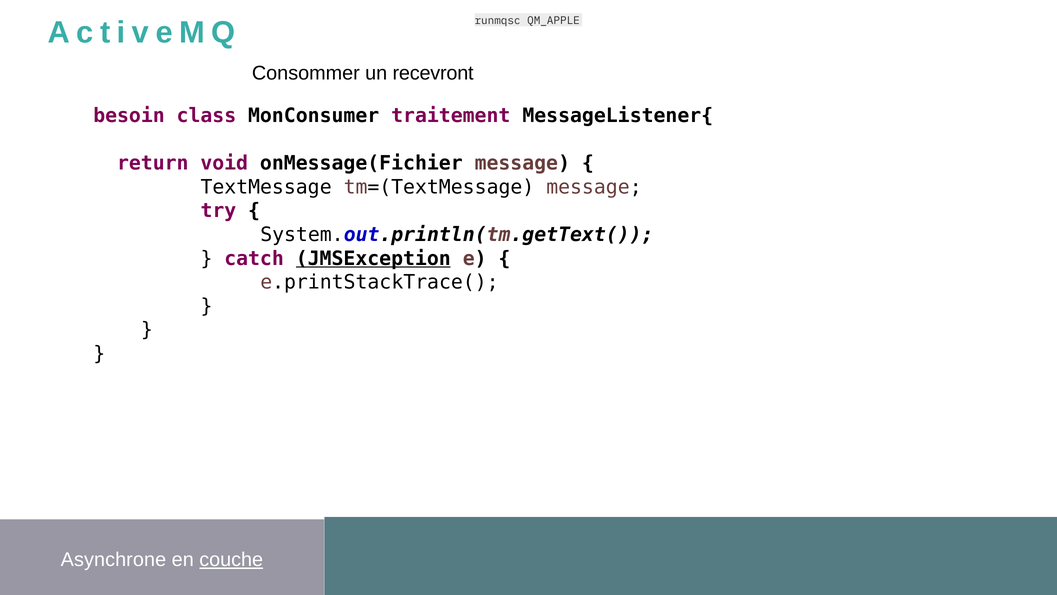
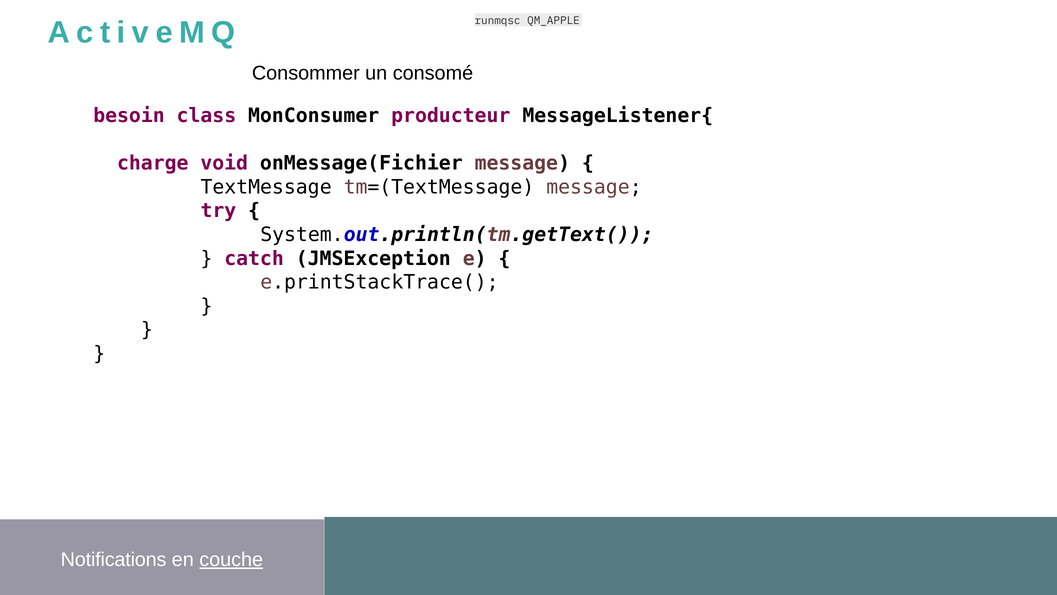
recevront: recevront -> consomé (433, 73)
traitement: traitement -> producteur (451, 116)
return: return -> charge (153, 163)
JMSException underline: present -> none (373, 258)
Asynchrone: Asynchrone -> Notifications (114, 559)
